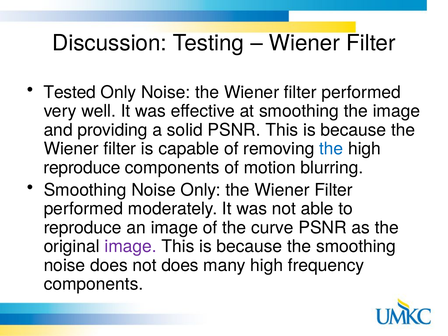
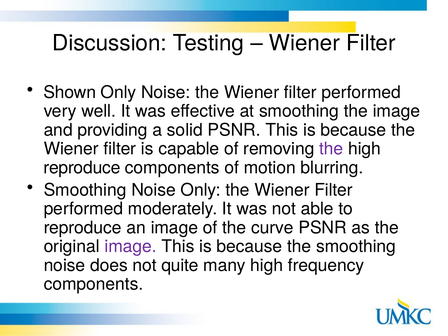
Tested: Tested -> Shown (70, 92)
the colour: blue -> purple (331, 149)
not does: does -> quite (180, 265)
